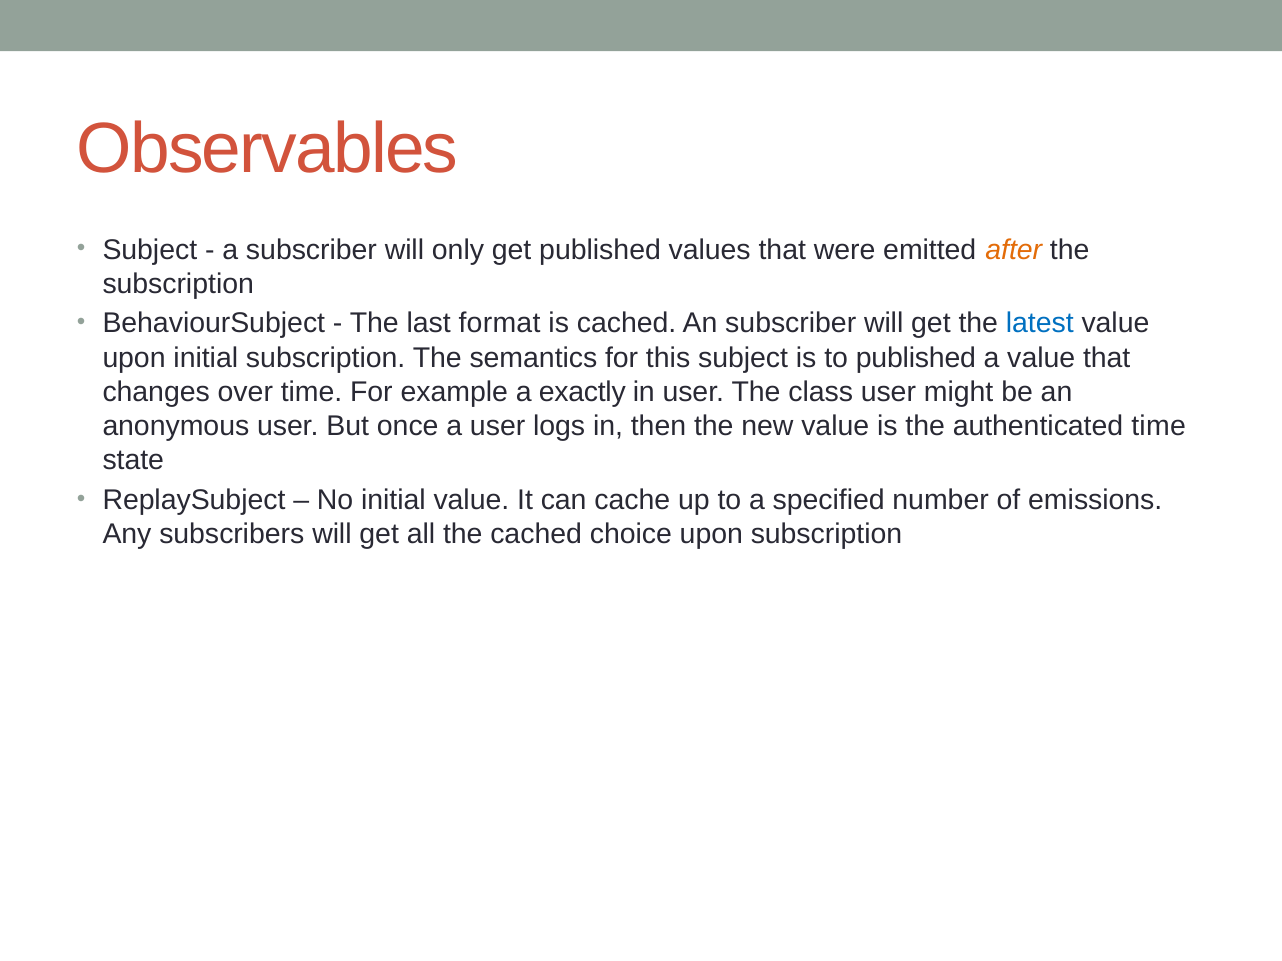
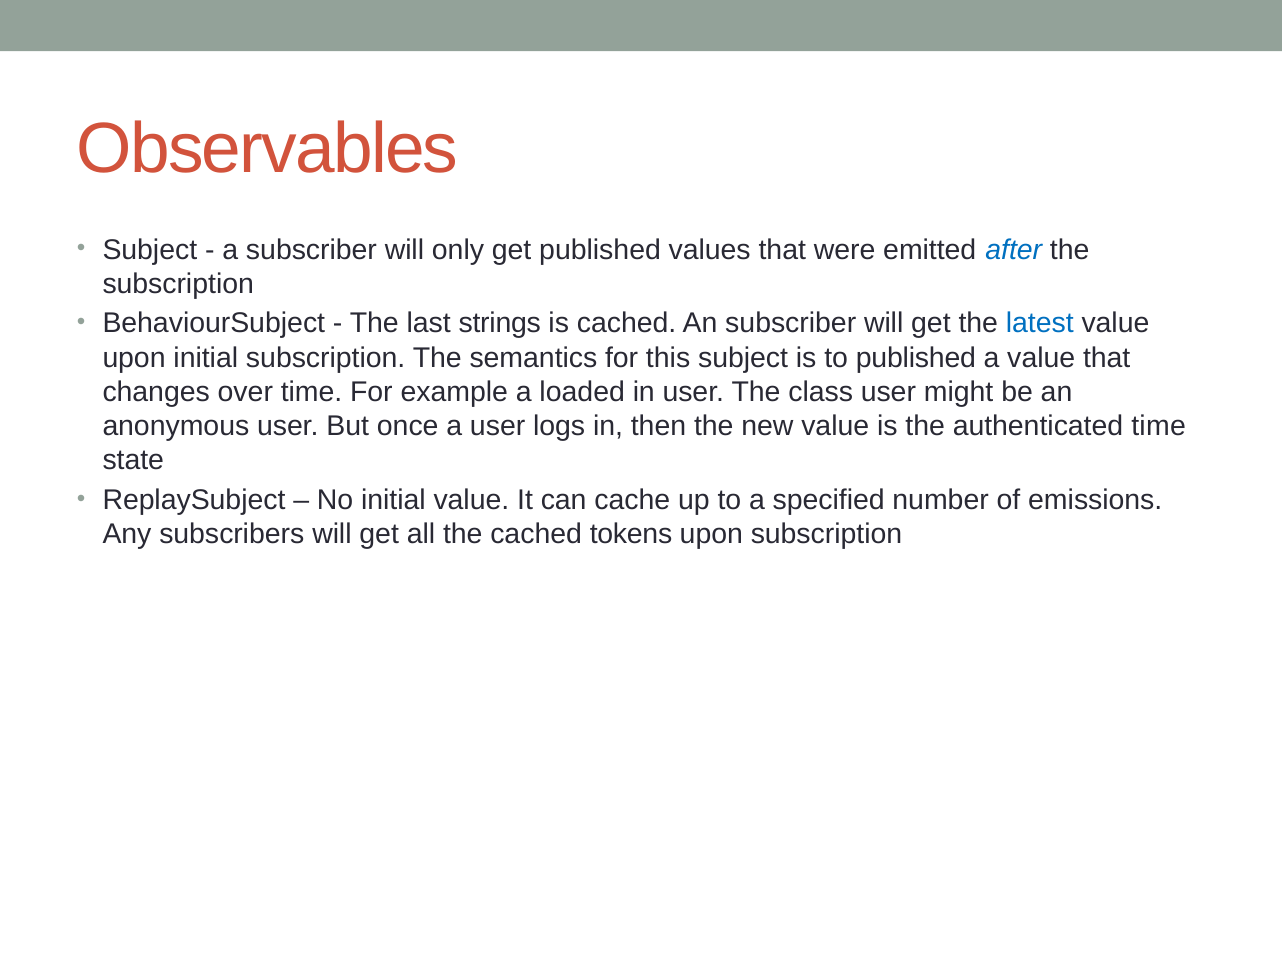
after colour: orange -> blue (1014, 250)
format: format -> strings (500, 324)
exactly: exactly -> loaded (582, 392)
choice: choice -> tokens (631, 534)
